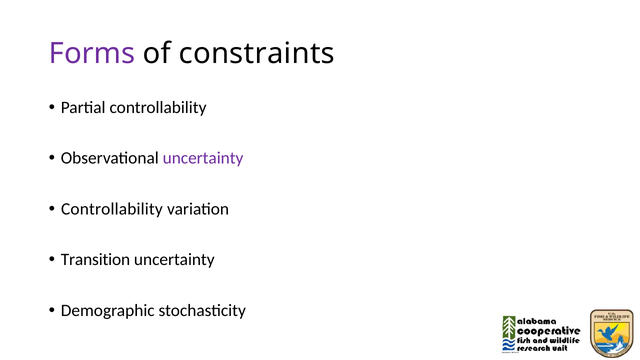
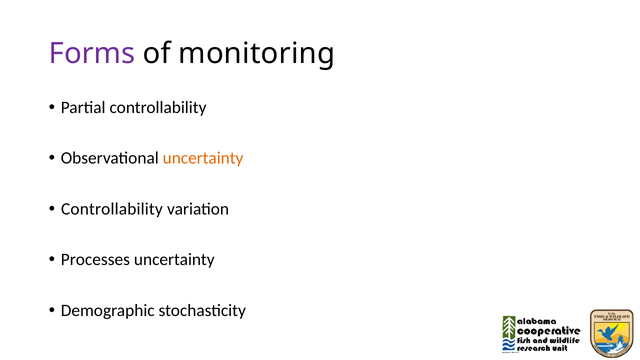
constraints: constraints -> monitoring (257, 54)
uncertainty colour: purple -> orange (203, 158)
Transition: Transition -> Processes (95, 260)
